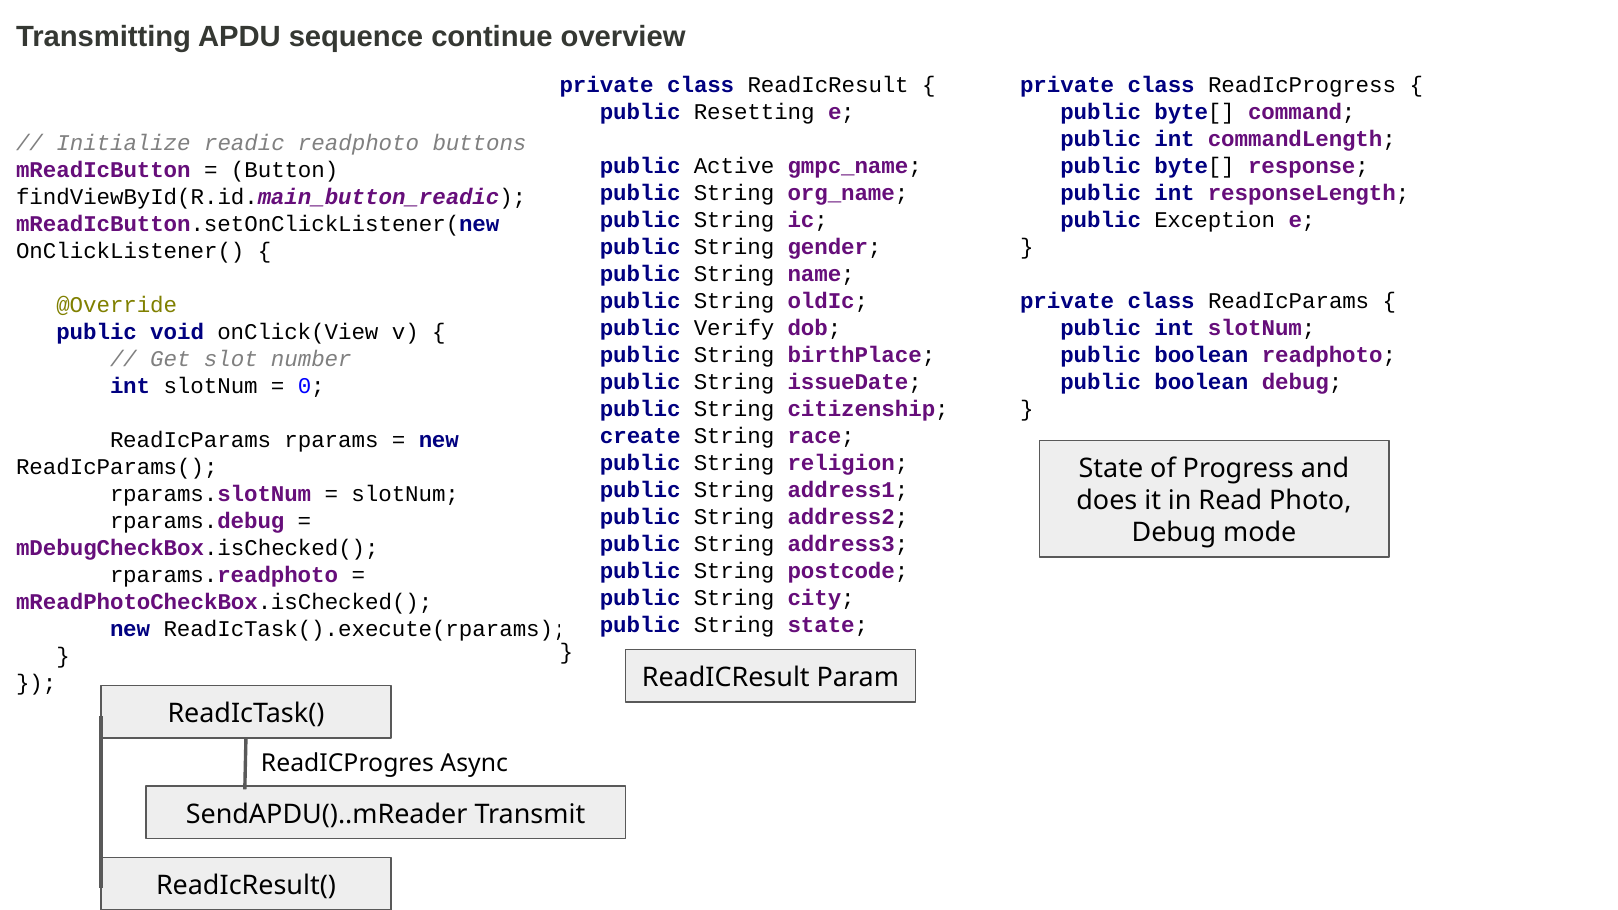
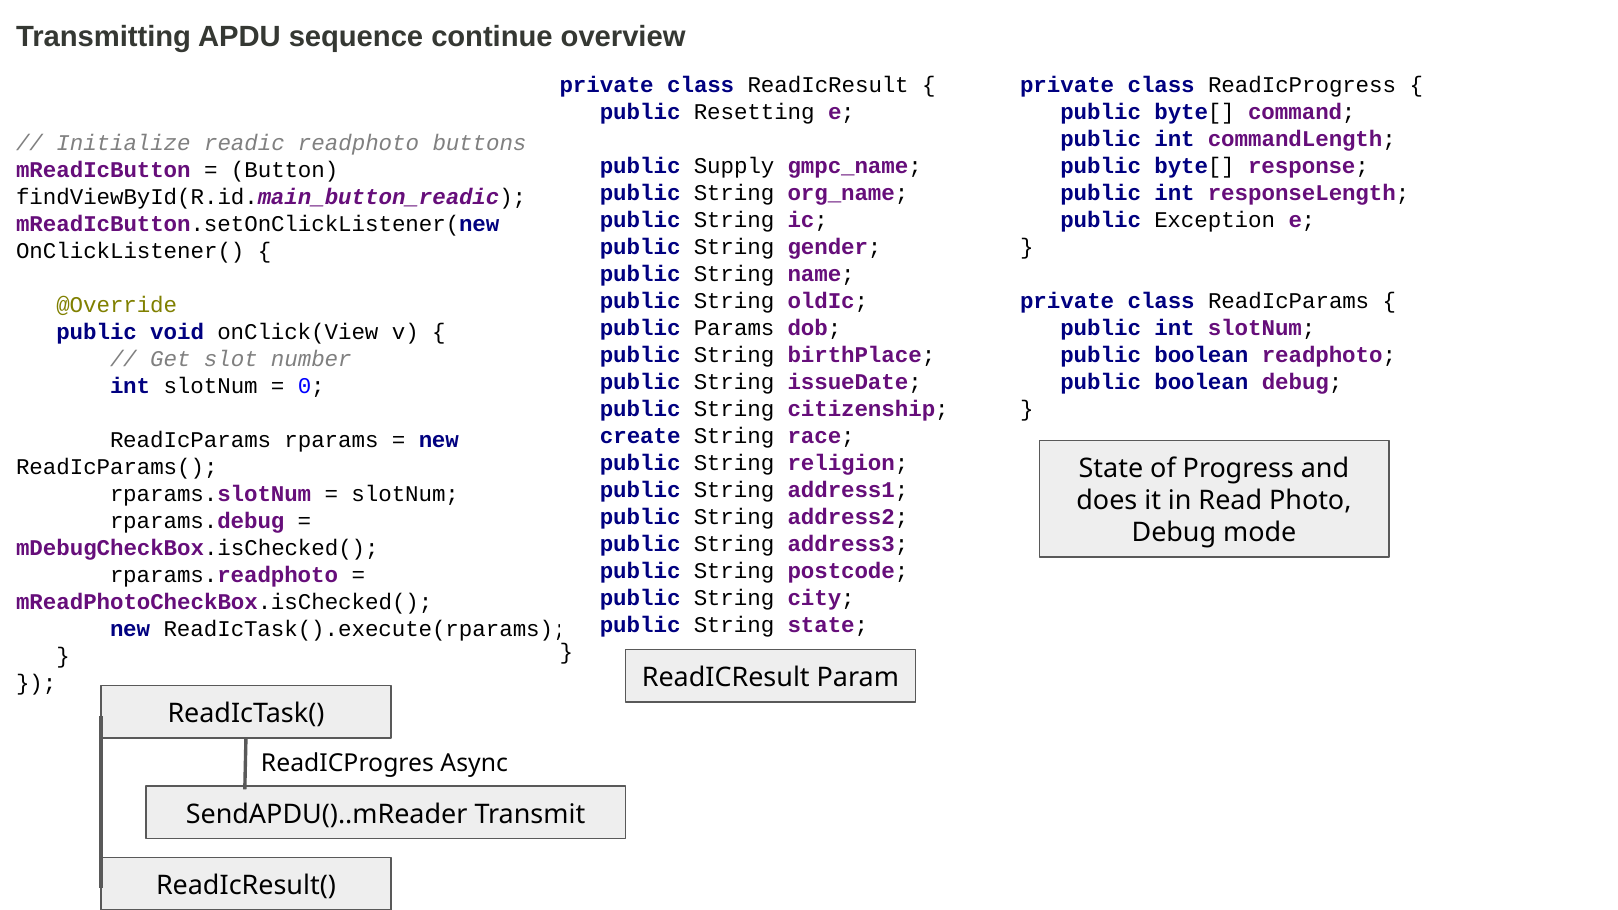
Active: Active -> Supply (734, 166)
Verify: Verify -> Params (734, 328)
